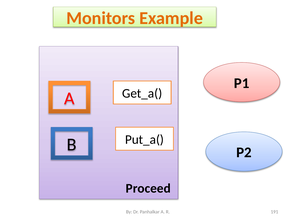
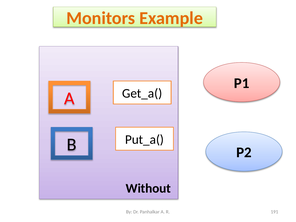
Proceed: Proceed -> Without (148, 188)
